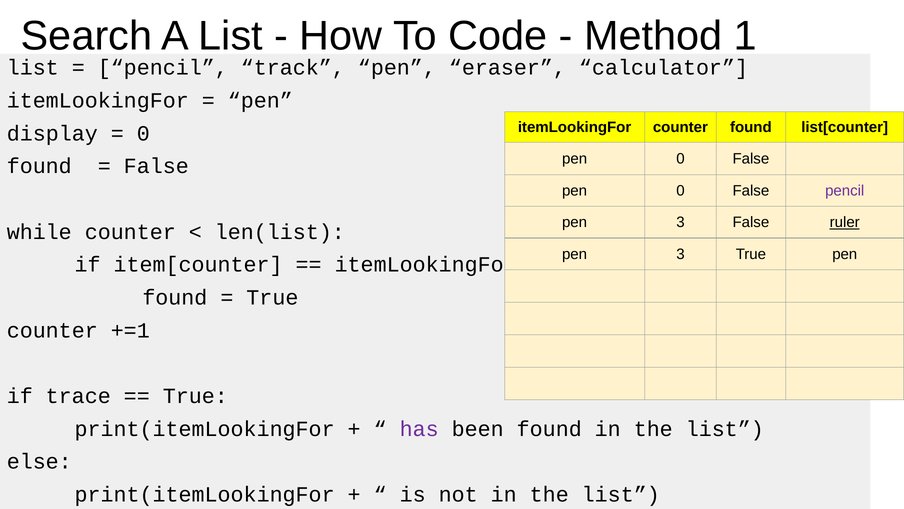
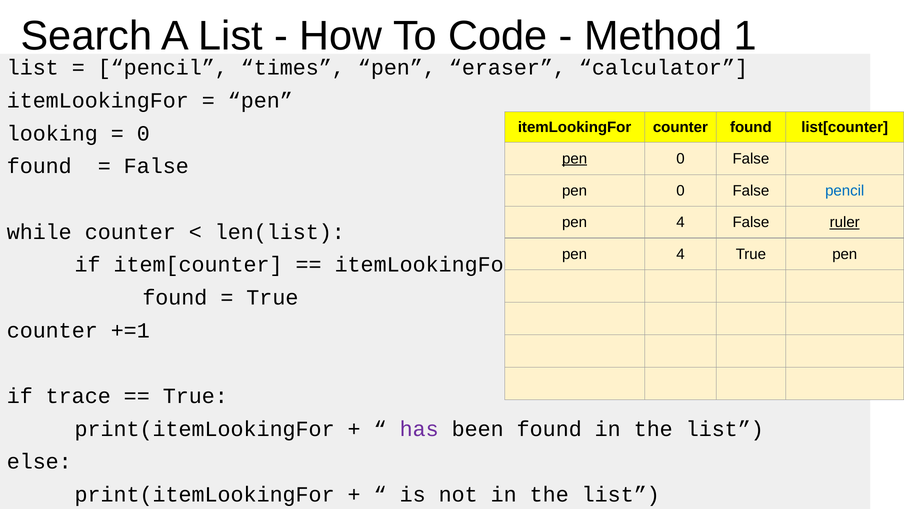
track: track -> times (293, 68)
display: display -> looking (52, 133)
pen underline: none -> present (575, 158)
pencil colour: purple -> blue (845, 191)
3: 3 -> 4 (680, 222)
3: 3 -> 4 (680, 254)
